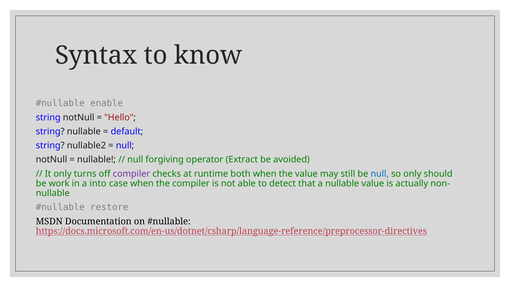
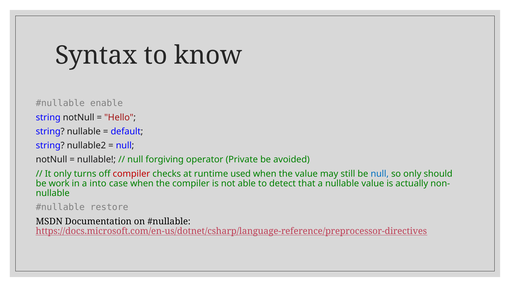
Extract: Extract -> Private (242, 160)
compiler colour: purple -> red (131, 174)
both: both -> used (241, 174)
